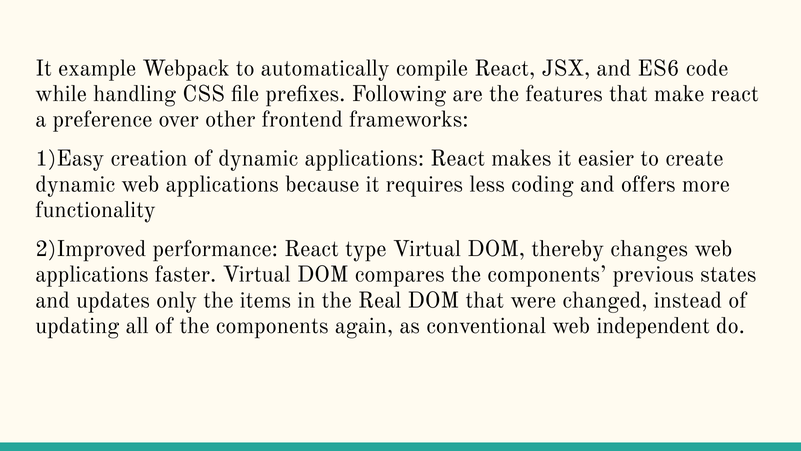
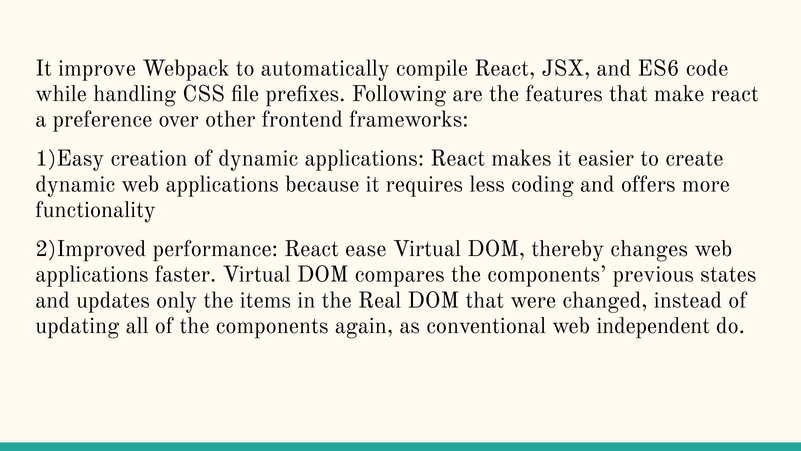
example: example -> improve (97, 68)
type: type -> ease (366, 249)
